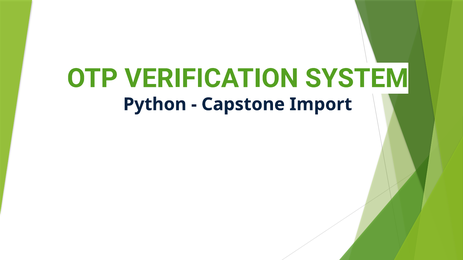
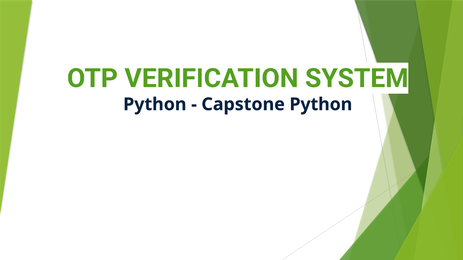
Capstone Import: Import -> Python (321, 104)
